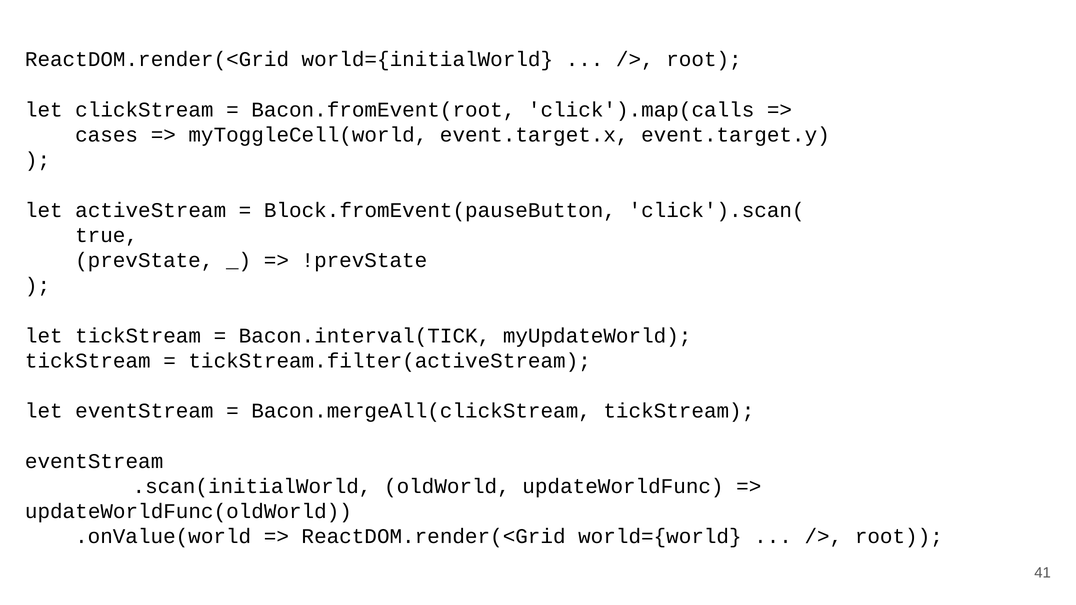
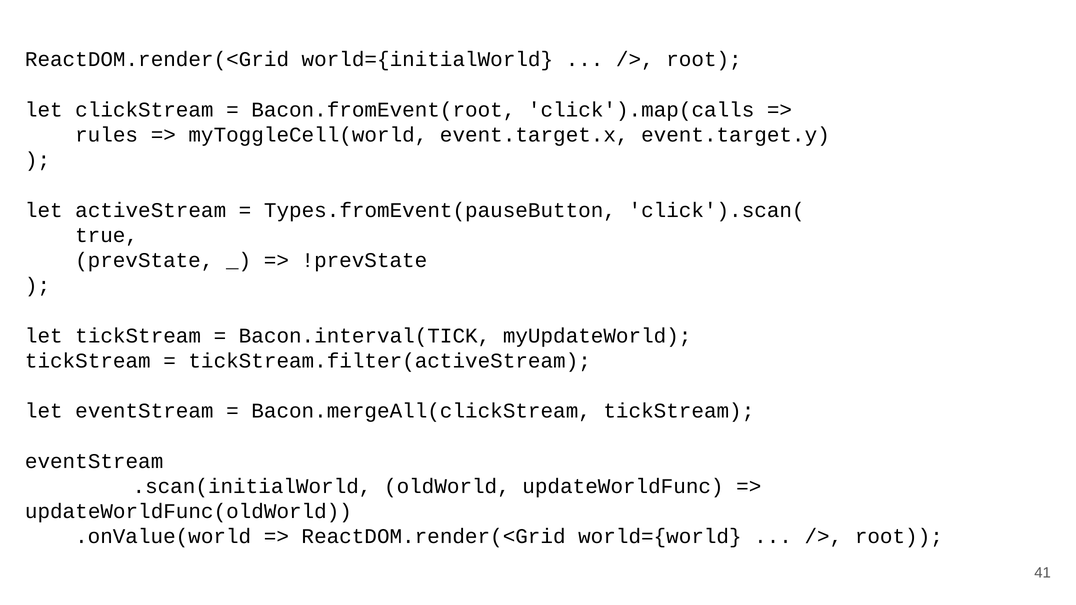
cases: cases -> rules (107, 135)
Block.fromEvent(pauseButton: Block.fromEvent(pauseButton -> Types.fromEvent(pauseButton (440, 210)
